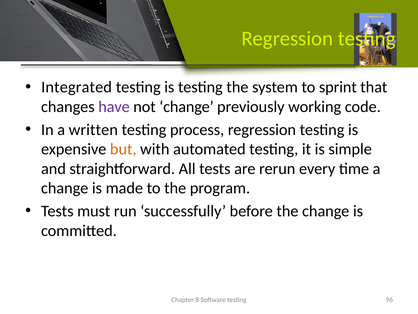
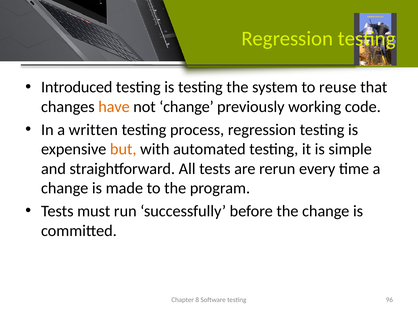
Integrated: Integrated -> Introduced (77, 87)
sprint: sprint -> reuse (338, 87)
have colour: purple -> orange (114, 107)
